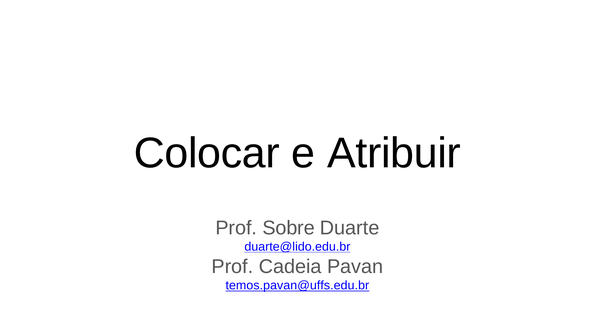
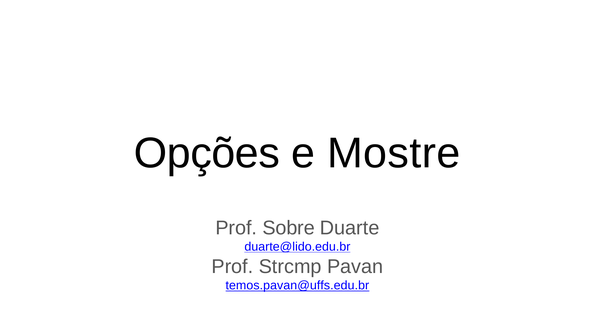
Colocar: Colocar -> Opções (207, 153)
Atribuir: Atribuir -> Mostre (394, 153)
Cadeia: Cadeia -> Strcmp (290, 266)
